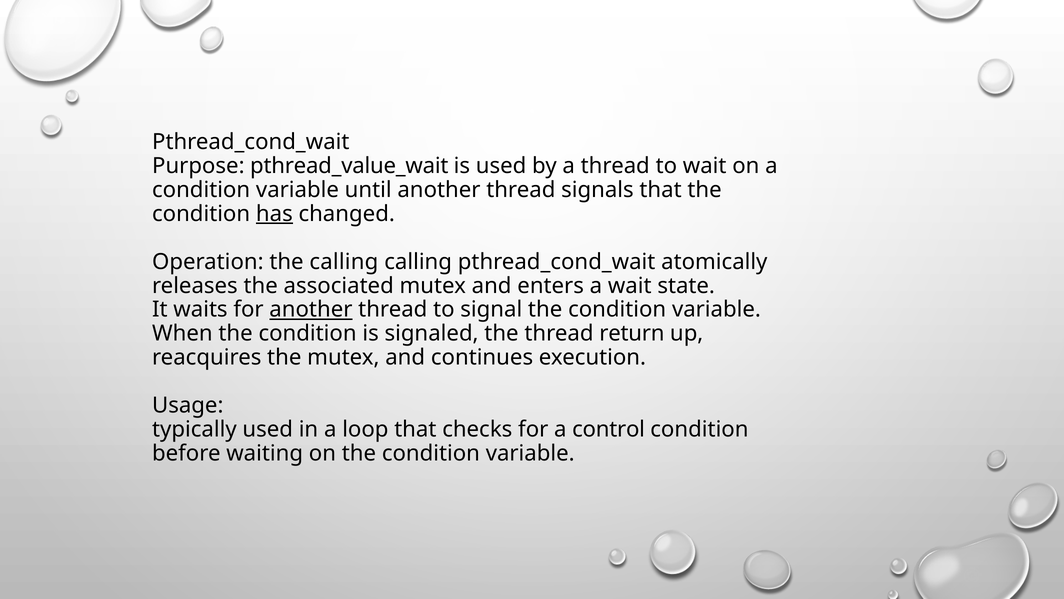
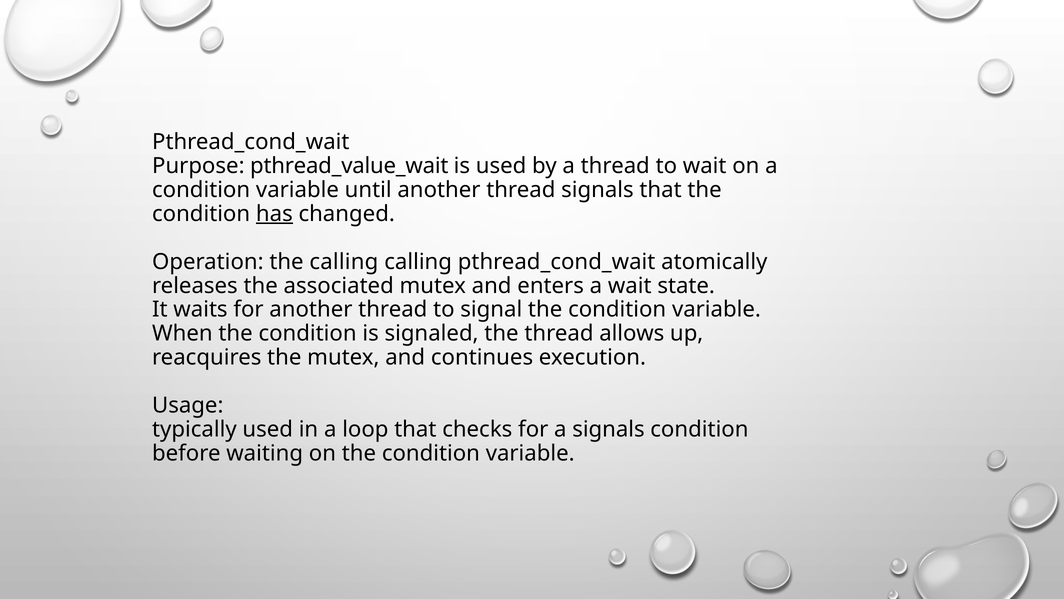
another underline: present -> none (311, 309)
return: return -> allows (632, 333)
a control: control -> signals (608, 429)
